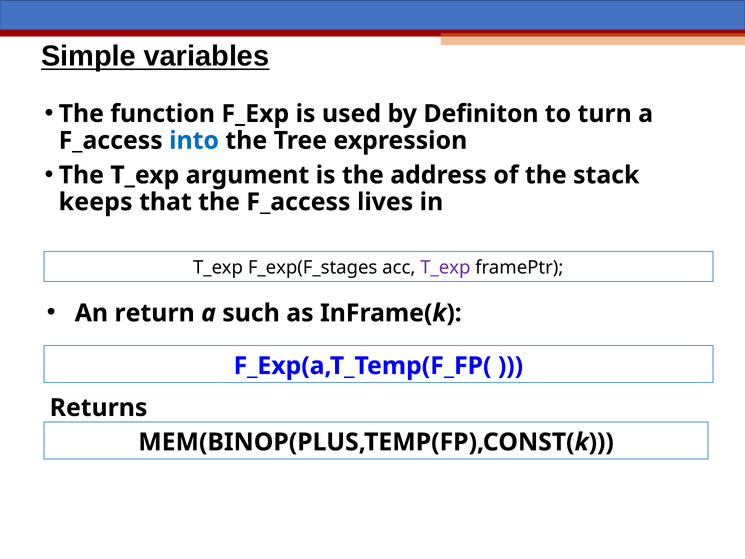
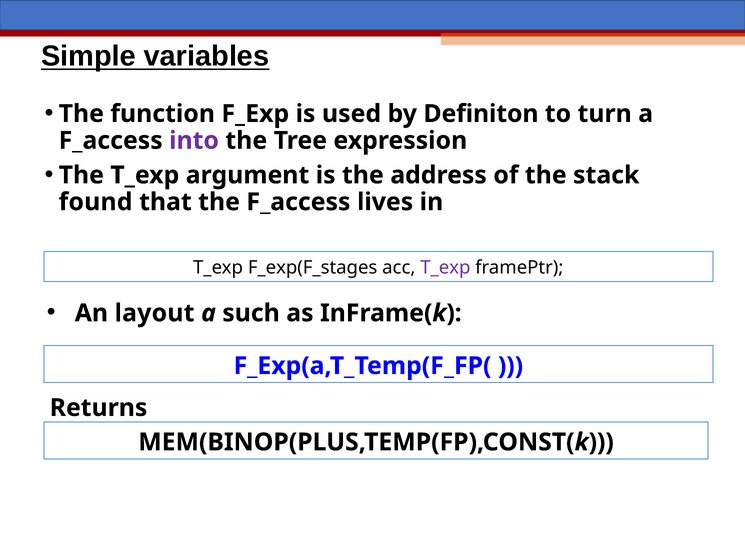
into colour: blue -> purple (194, 141)
keeps: keeps -> found (96, 202)
return: return -> layout (154, 313)
